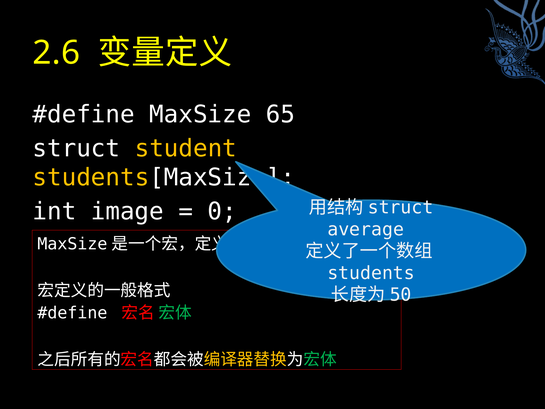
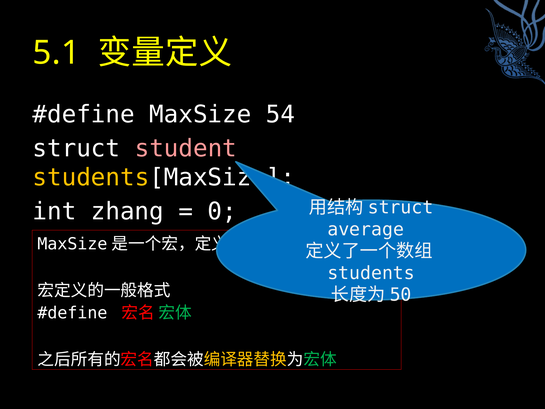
2.6: 2.6 -> 5.1 (56, 53)
65: 65 -> 54 (280, 114)
student colour: yellow -> pink (186, 148)
image: image -> zhang (127, 211)
